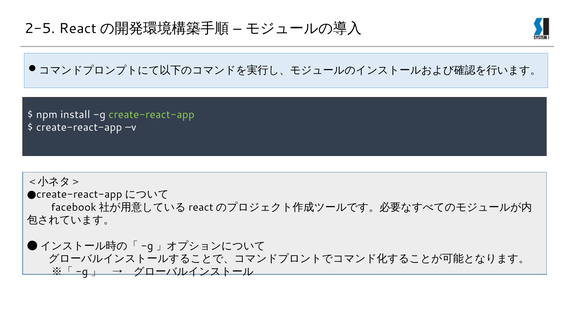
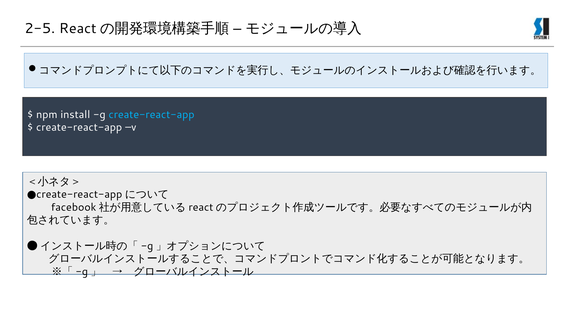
create-react-app colour: light green -> light blue (152, 114)
